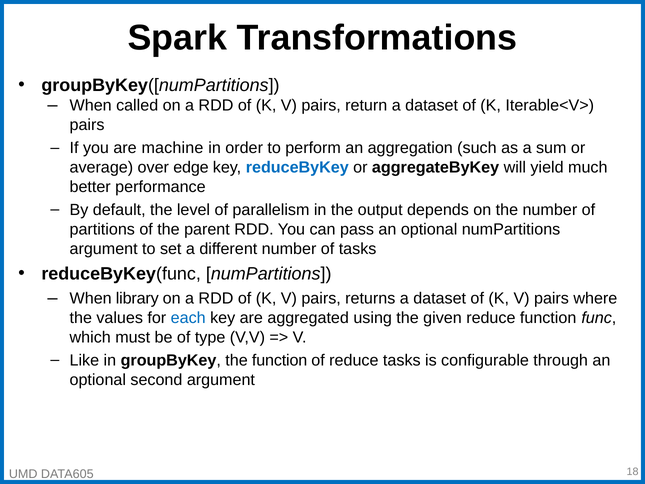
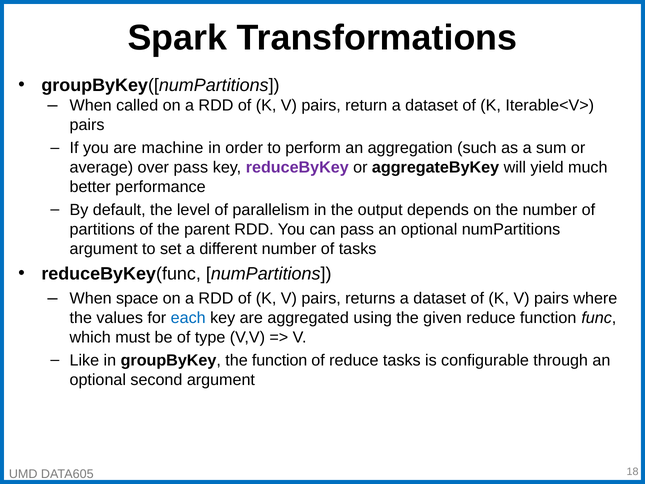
over edge: edge -> pass (191, 167)
reduceByKey colour: blue -> purple (297, 167)
library: library -> space (137, 298)
